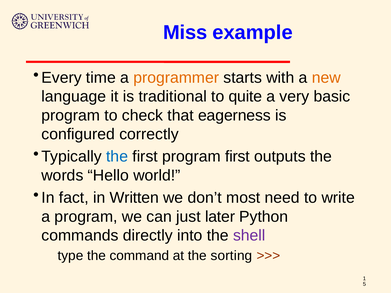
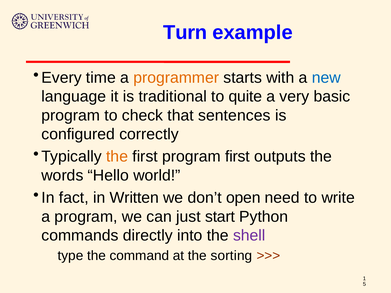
Miss: Miss -> Turn (185, 32)
new colour: orange -> blue (326, 78)
eagerness: eagerness -> sentences (234, 115)
the colour: blue -> orange (117, 157)
most: most -> open (243, 198)
later: later -> start (220, 217)
